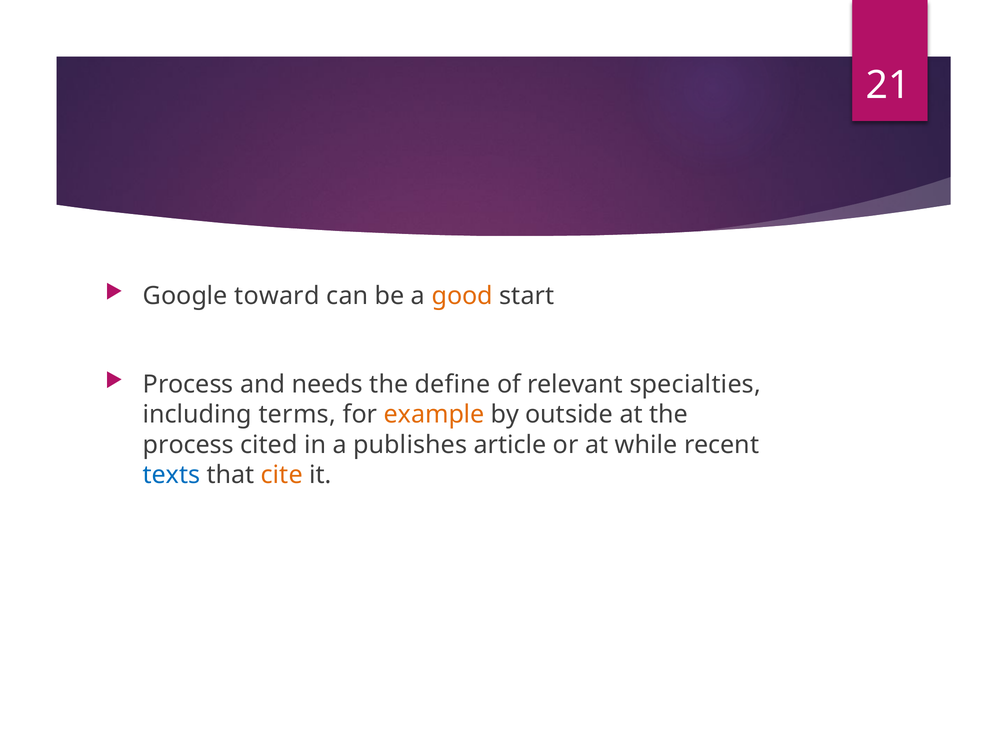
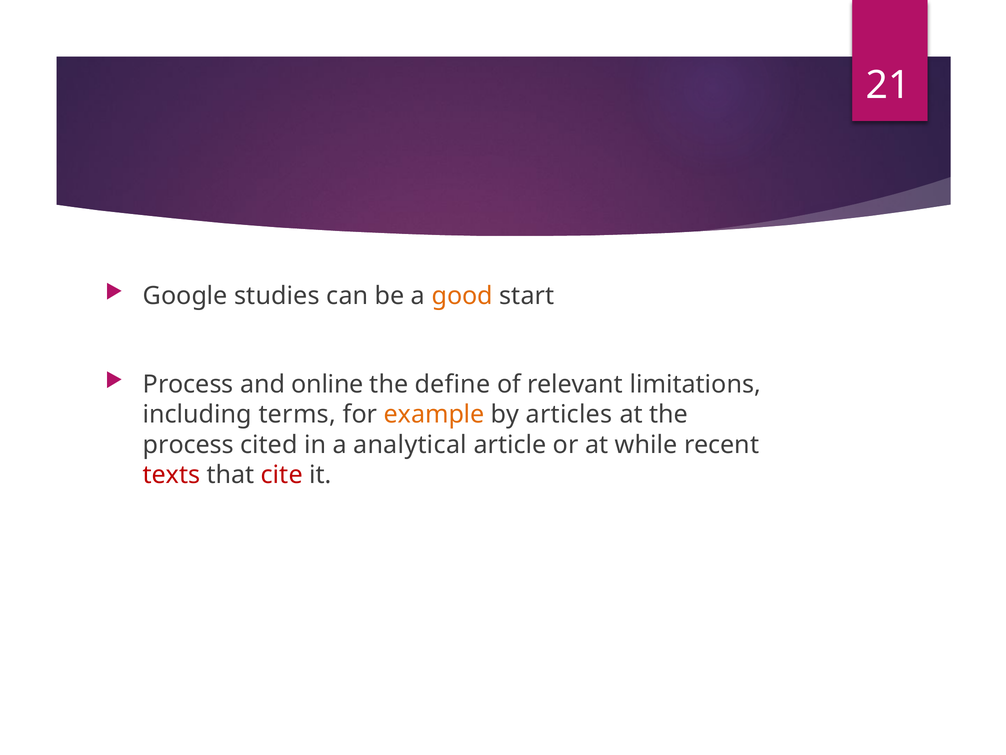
toward: toward -> studies (277, 296)
needs: needs -> online (327, 384)
specialties: specialties -> limitations (695, 384)
outside: outside -> articles (569, 414)
publishes: publishes -> analytical (410, 444)
texts colour: blue -> red (172, 475)
cite colour: orange -> red (282, 475)
